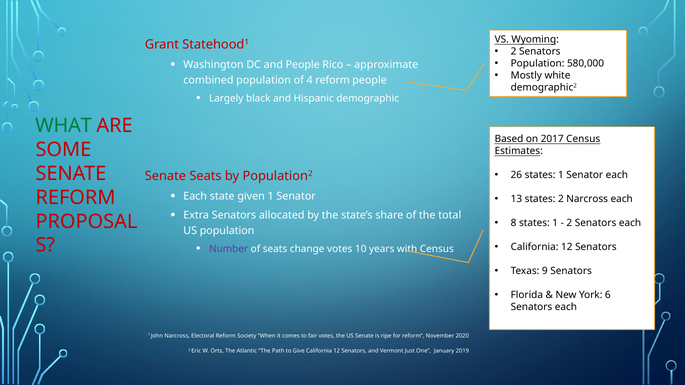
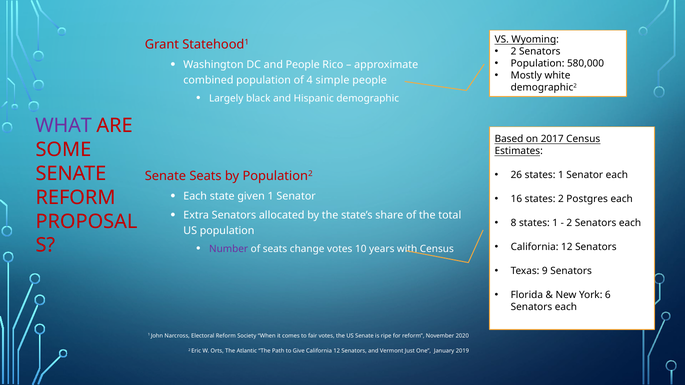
4 reform: reform -> simple (333, 80)
WHAT colour: green -> purple (64, 126)
13: 13 -> 16 (516, 199)
2 Narcross: Narcross -> Postgres (587, 199)
